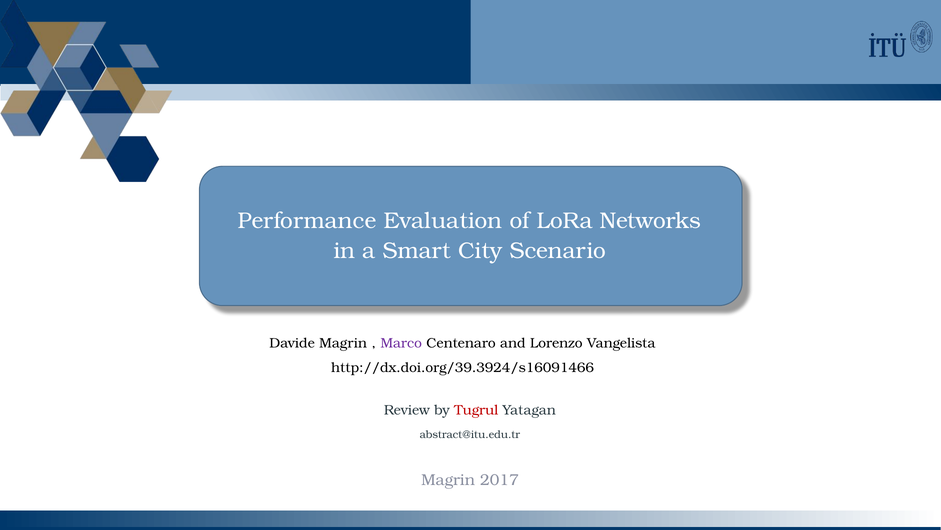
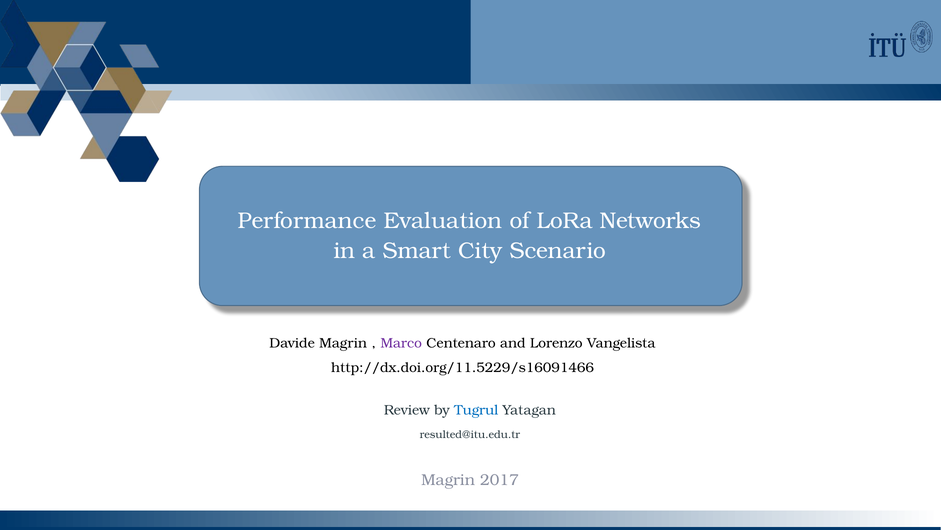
http://dx.doi.org/39.3924/s16091466: http://dx.doi.org/39.3924/s16091466 -> http://dx.doi.org/11.5229/s16091466 (463, 367)
Tugrul colour: red -> blue (476, 410)
abstract@itu.edu.tr: abstract@itu.edu.tr -> resulted@itu.edu.tr (470, 434)
